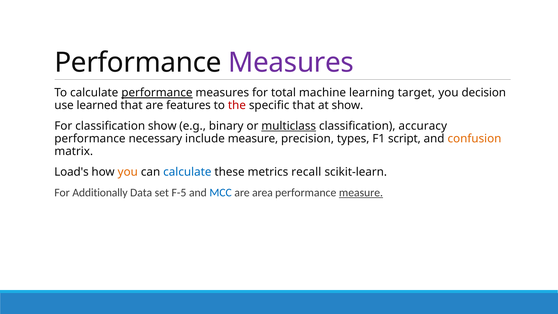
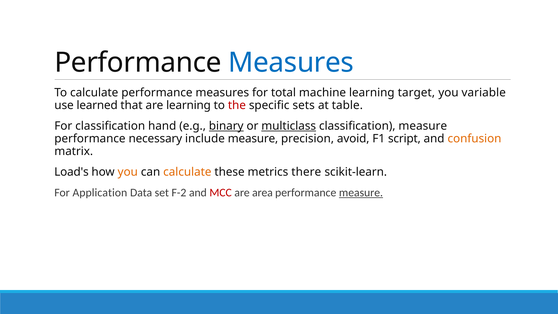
Measures colour: purple -> blue (291, 63)
performance underline: present -> none (157, 93)
decision: decision -> variable (484, 93)
are features: features -> learning (189, 105)
specific that: that -> sets (304, 105)
at show: show -> table (347, 105)
classification show: show -> hand (162, 126)
binary underline: none -> present (226, 126)
classification accuracy: accuracy -> measure (423, 126)
types: types -> avoid (353, 139)
calculate colour: blue -> orange (187, 172)
recall: recall -> there (306, 172)
Additionally: Additionally -> Application (100, 193)
F-5: F-5 -> F-2 (179, 193)
MCC colour: blue -> red (221, 193)
